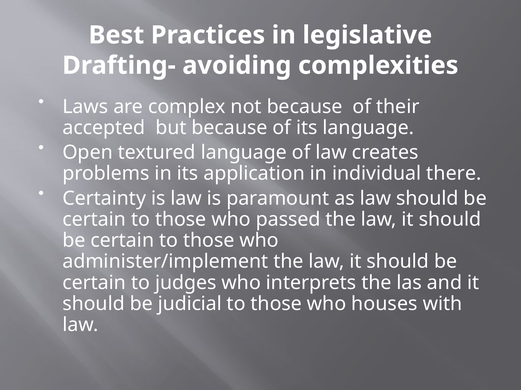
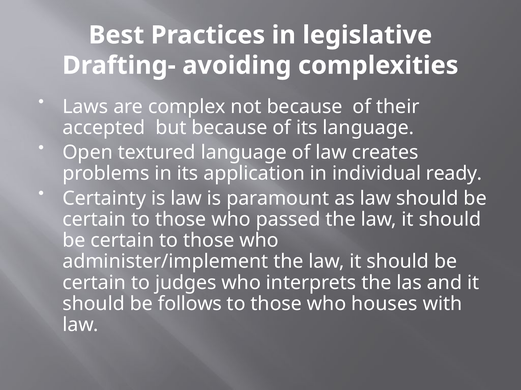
there: there -> ready (454, 174)
judicial: judicial -> follows (190, 304)
